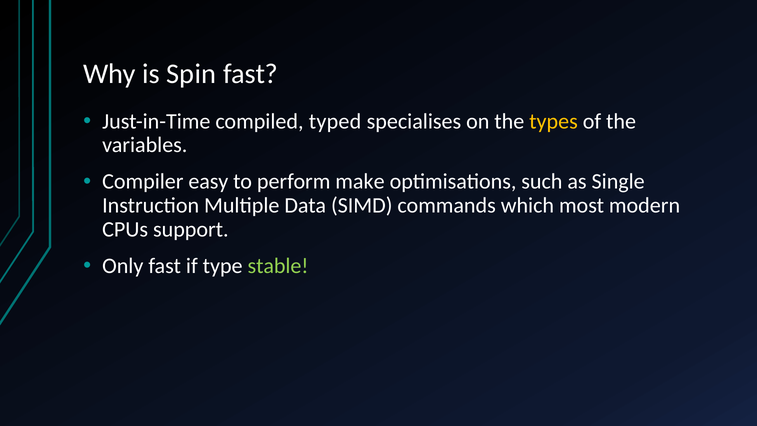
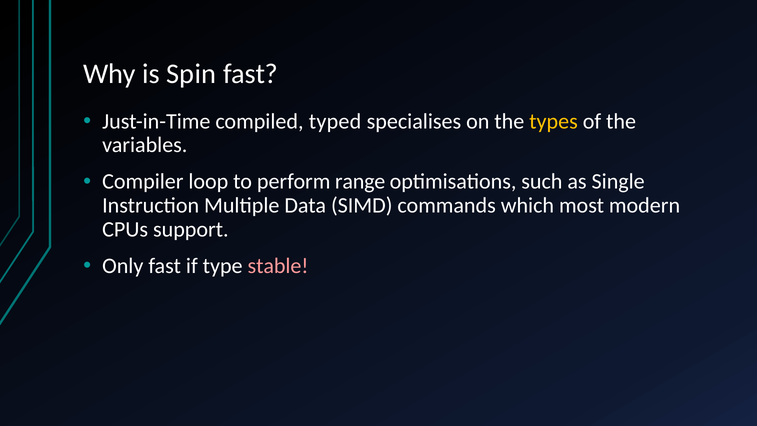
easy: easy -> loop (208, 182)
make: make -> range (360, 182)
stable colour: light green -> pink (278, 266)
